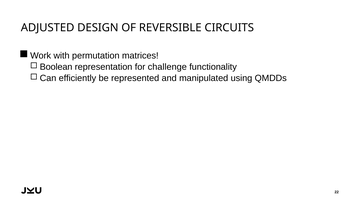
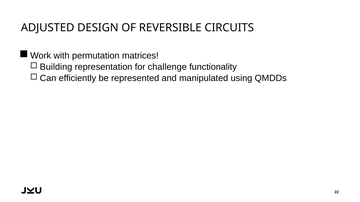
Boolean: Boolean -> Building (56, 67)
